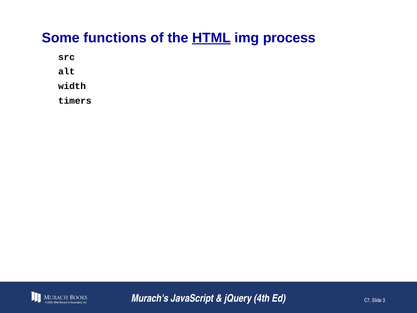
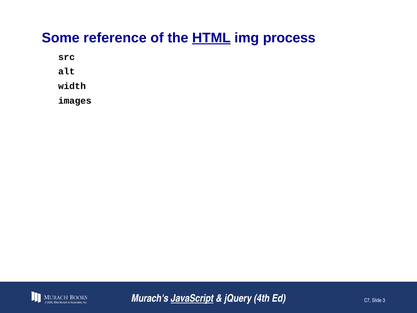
functions: functions -> reference (115, 38)
timers: timers -> images (75, 101)
JavaScript underline: none -> present (192, 298)
